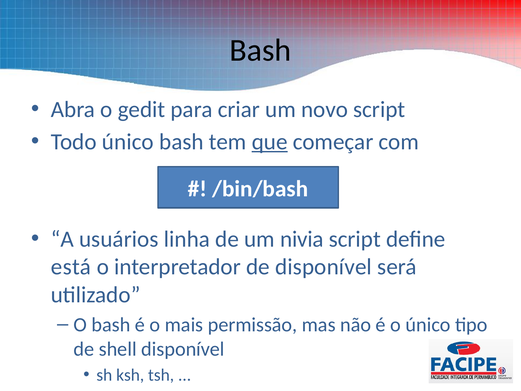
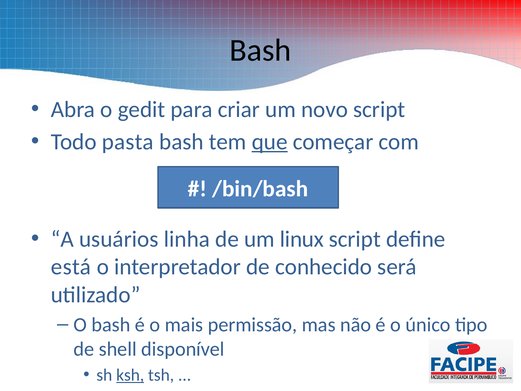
Todo único: único -> pasta (128, 142)
nivia: nivia -> linux (302, 239)
de disponível: disponível -> conhecido (324, 267)
ksh underline: none -> present (130, 375)
